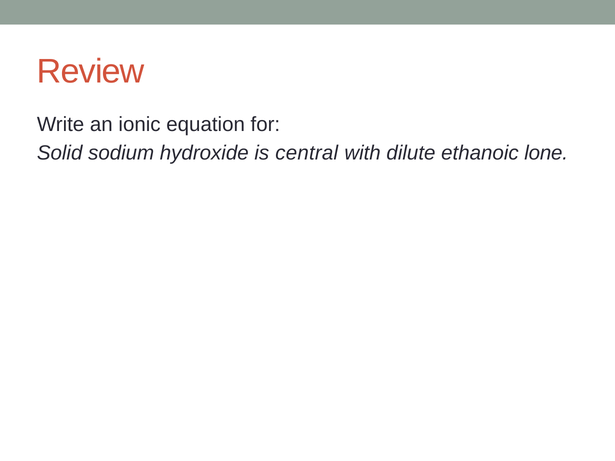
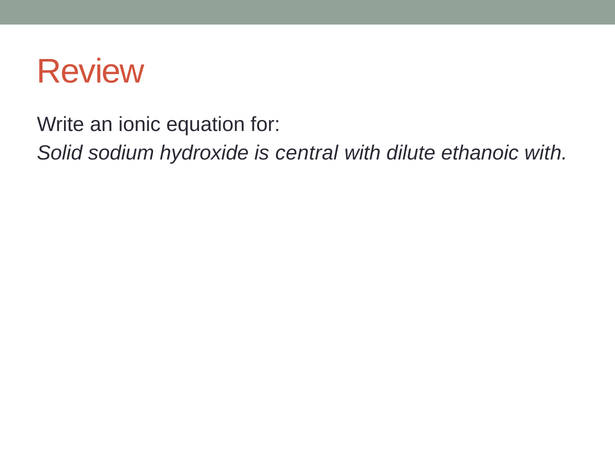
ethanoic lone: lone -> with (546, 153)
